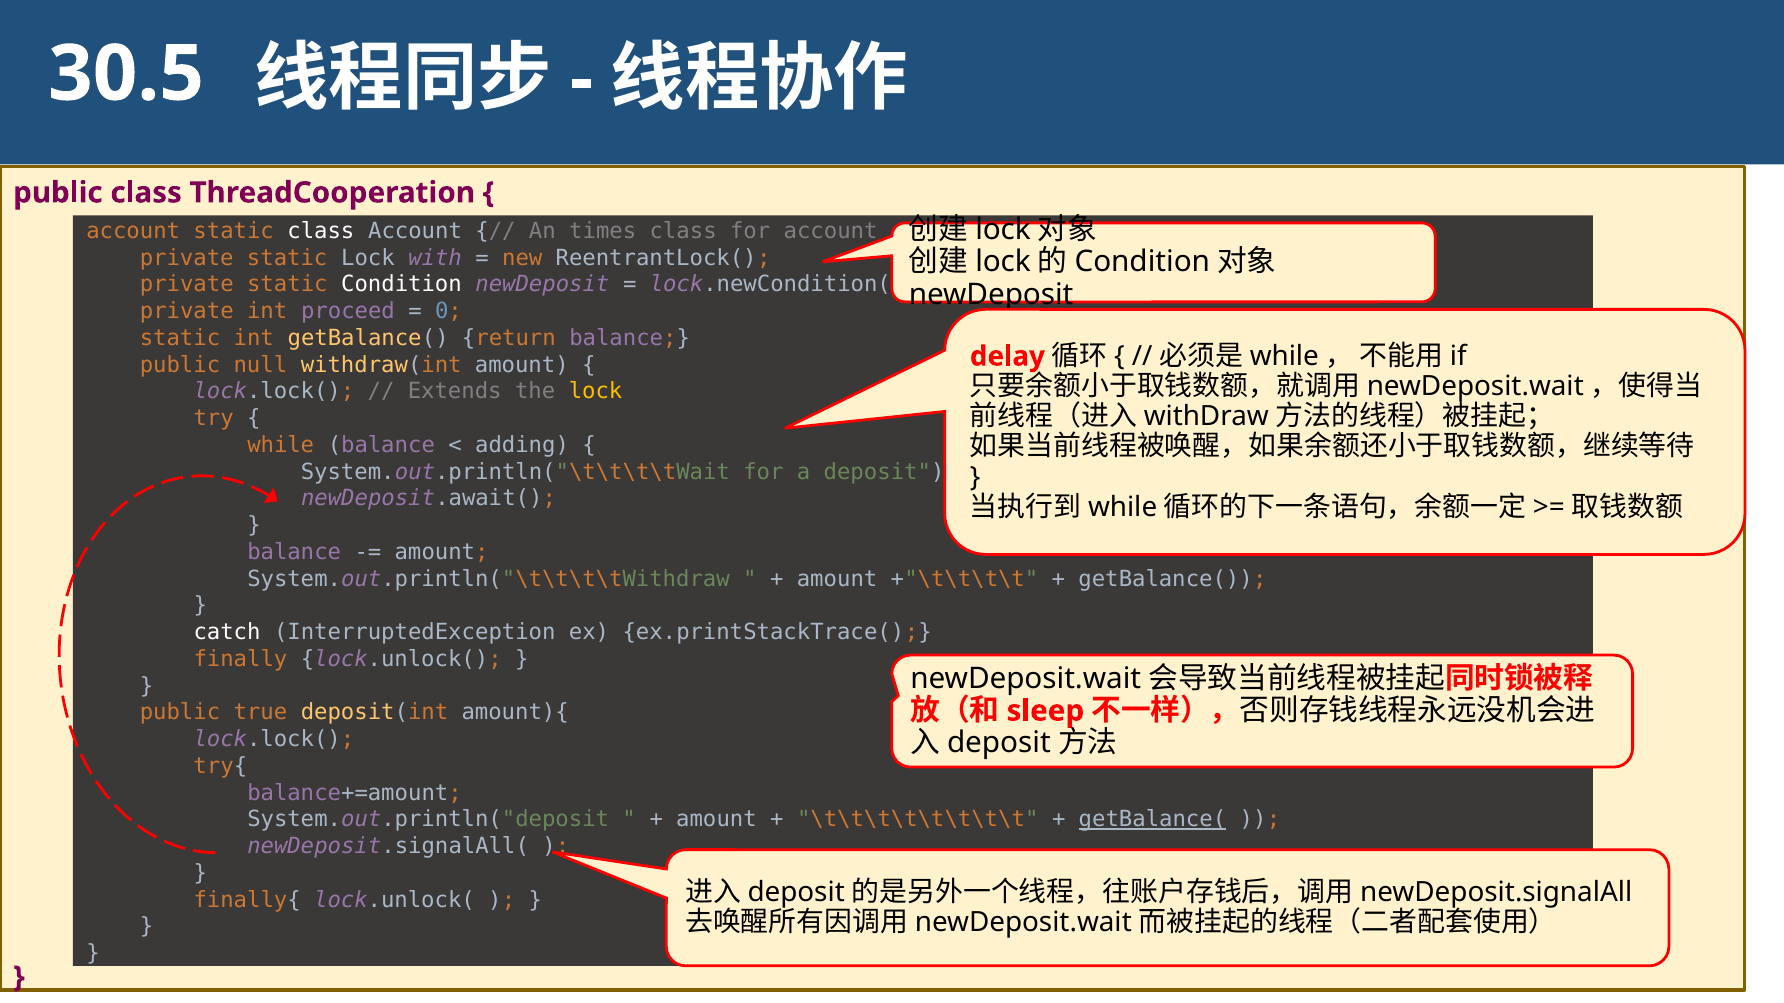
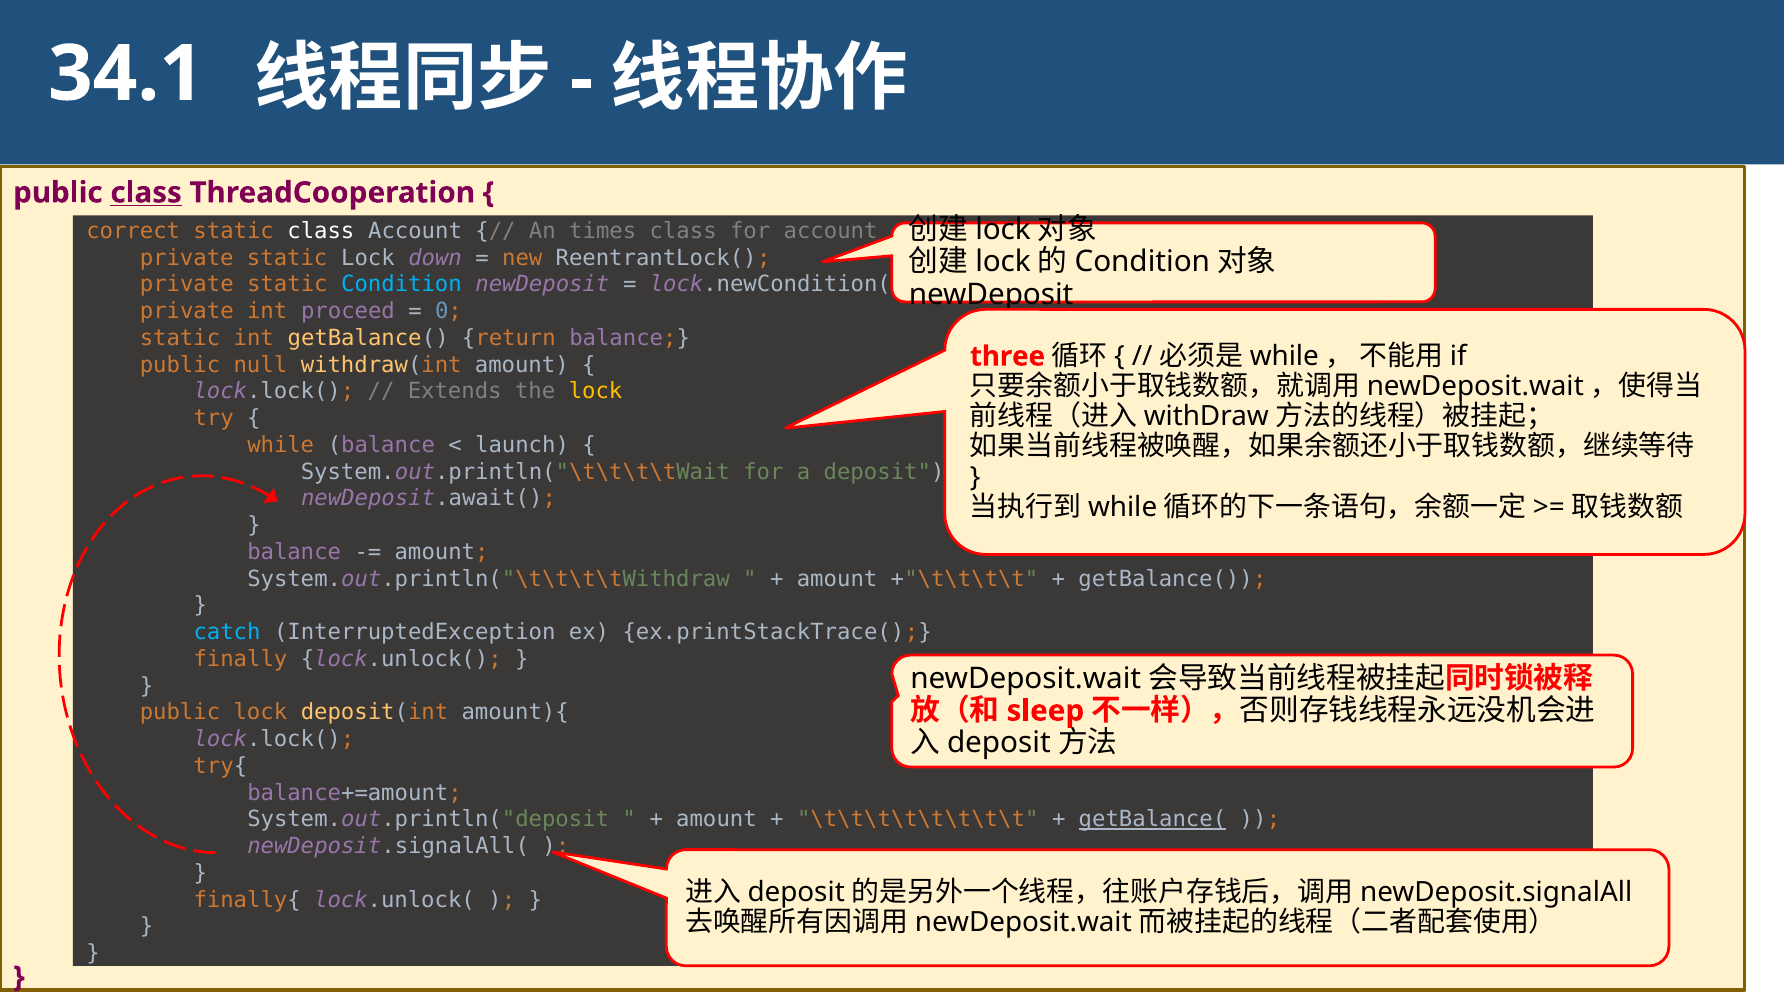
30.5: 30.5 -> 34.1 (126, 74)
class underline: none -> present (146, 193)
account: account -> correct (133, 231)
with: with -> down (435, 258)
Condition colour: white -> light blue (401, 285)
delay: delay -> three (1007, 357)
adding: adding -> launch (522, 445)
catch colour: white -> light blue (227, 633)
public true: true -> lock (260, 713)
